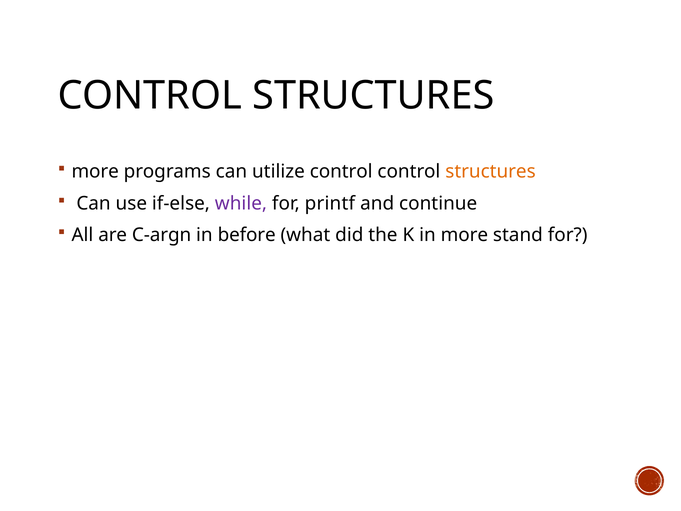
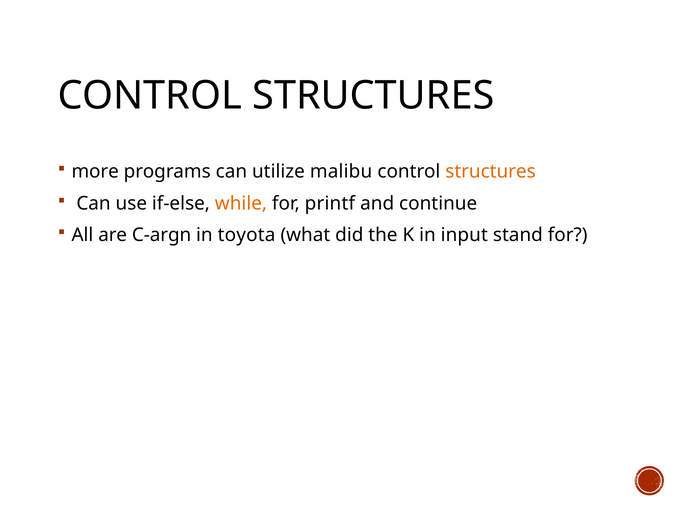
utilize control: control -> malibu (341, 172)
while colour: purple -> orange (241, 203)
before: before -> toyota (247, 235)
in more: more -> input (464, 235)
